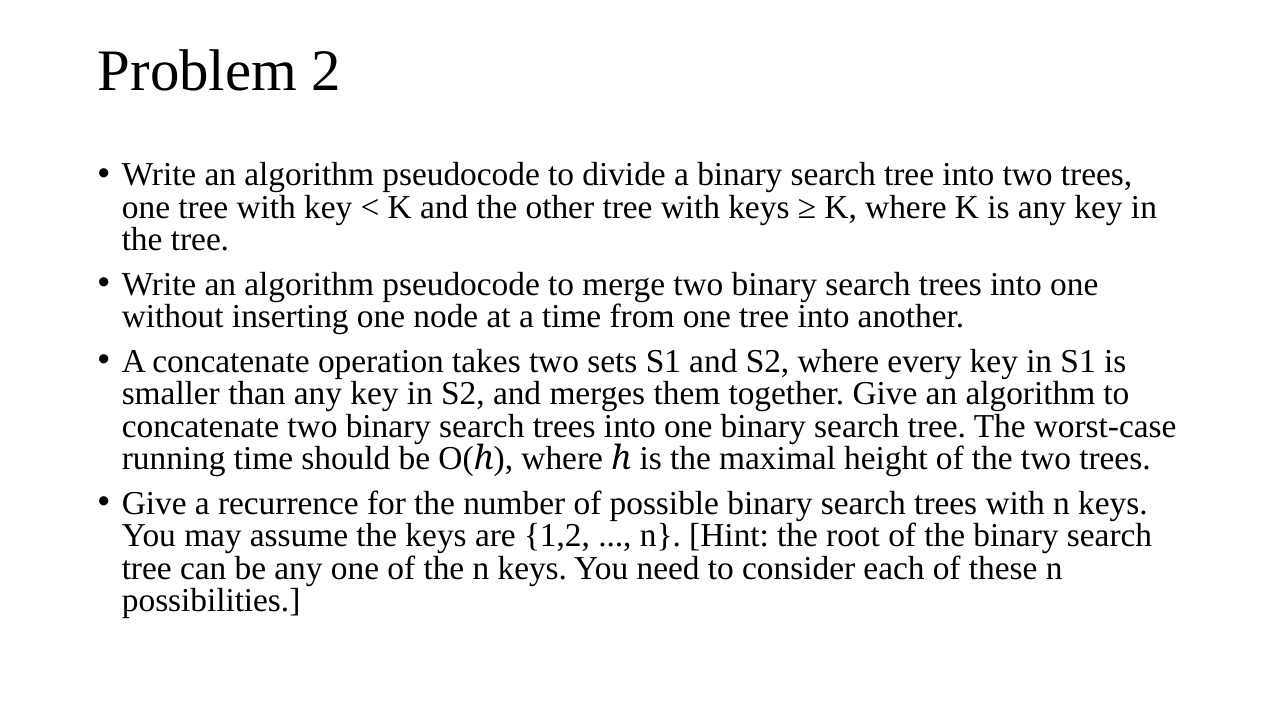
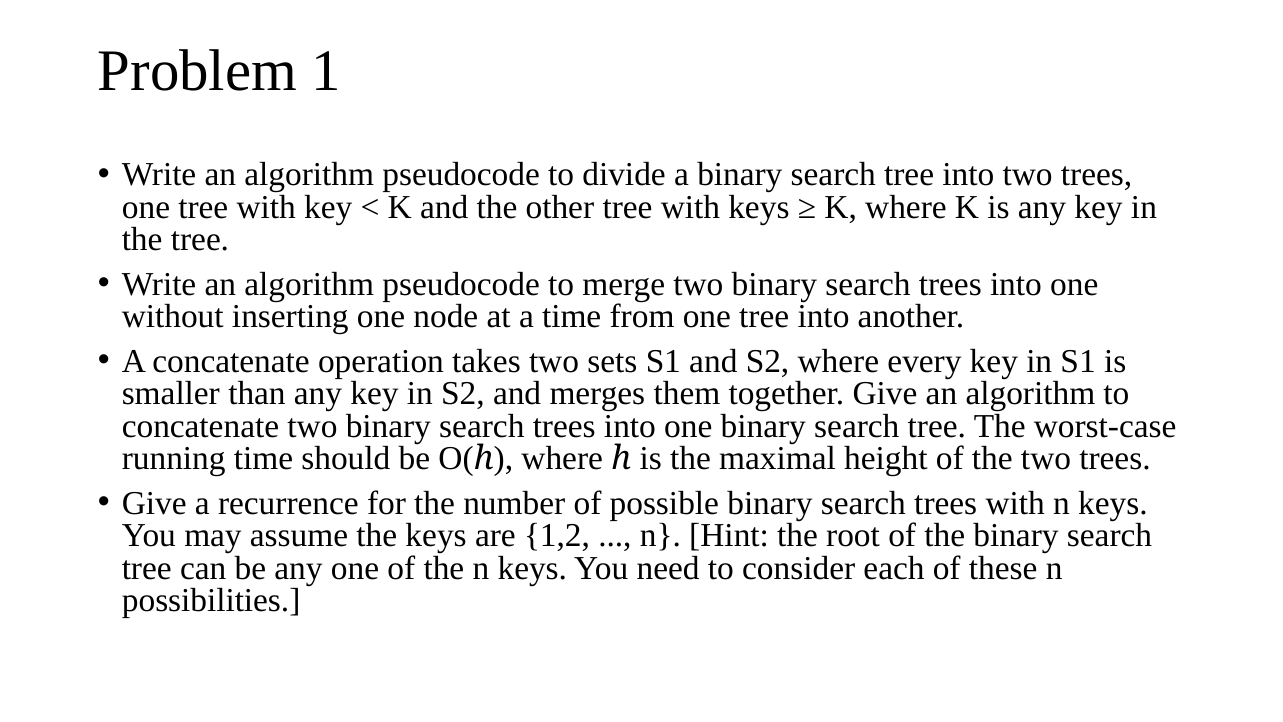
2: 2 -> 1 (326, 71)
